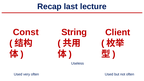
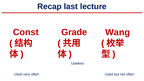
String: String -> Grade (74, 32)
Client: Client -> Wang (118, 32)
